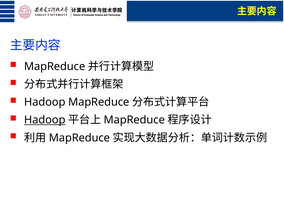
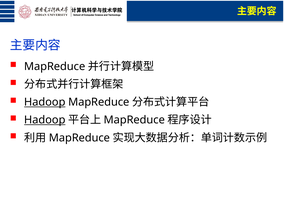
Hadoop underline: none -> present (45, 102)
